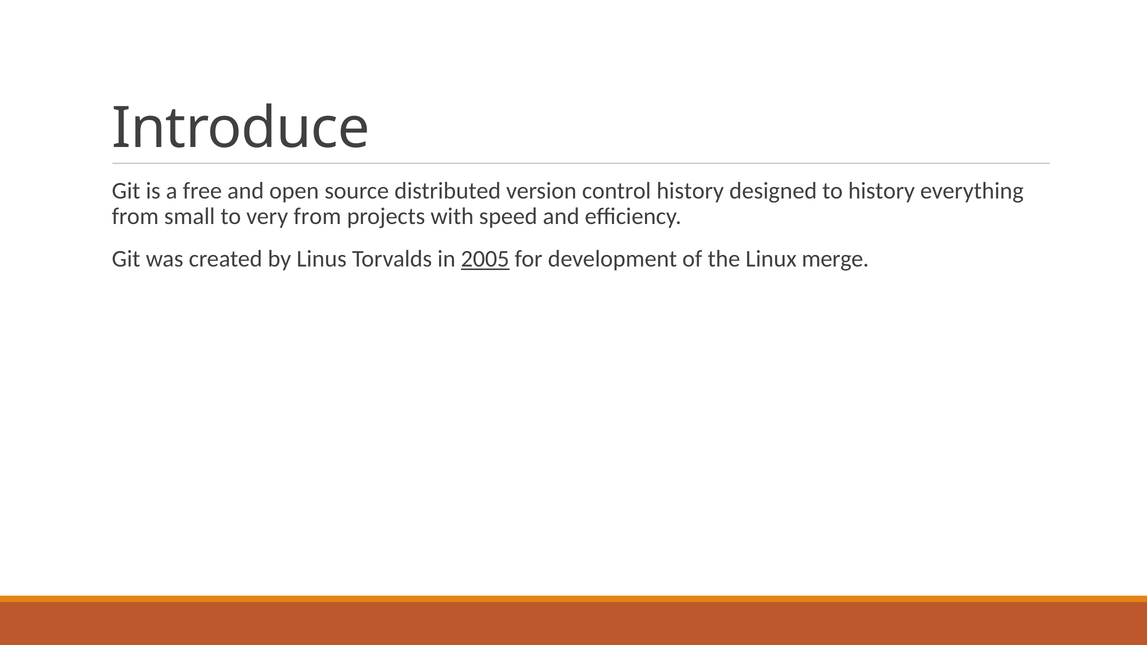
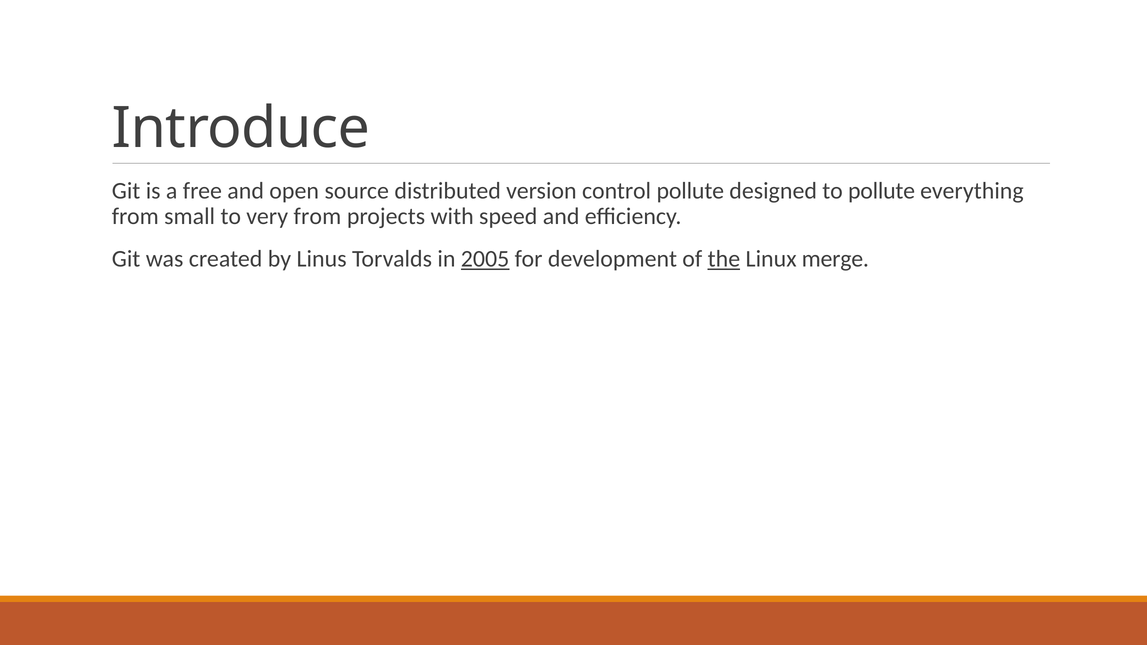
control history: history -> pollute (690, 191)
to history: history -> pollute (882, 191)
the underline: none -> present (724, 259)
